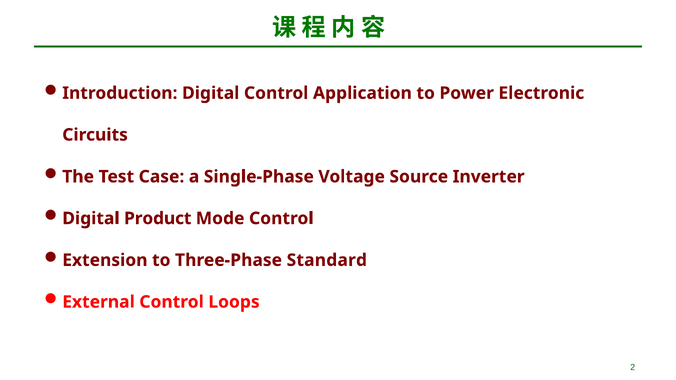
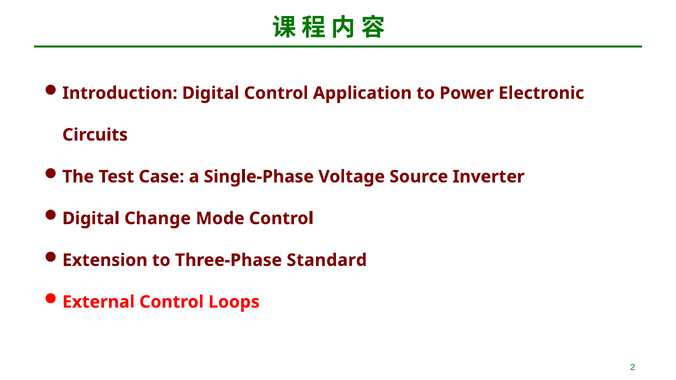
Product: Product -> Change (158, 219)
